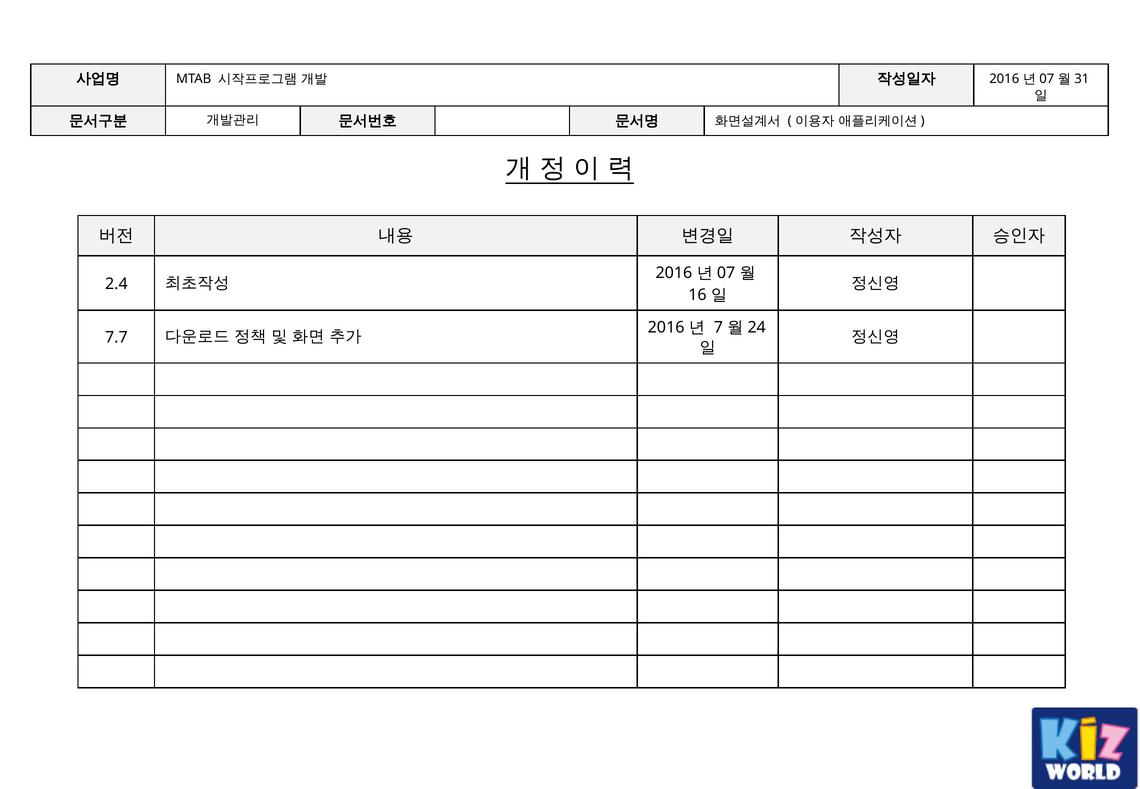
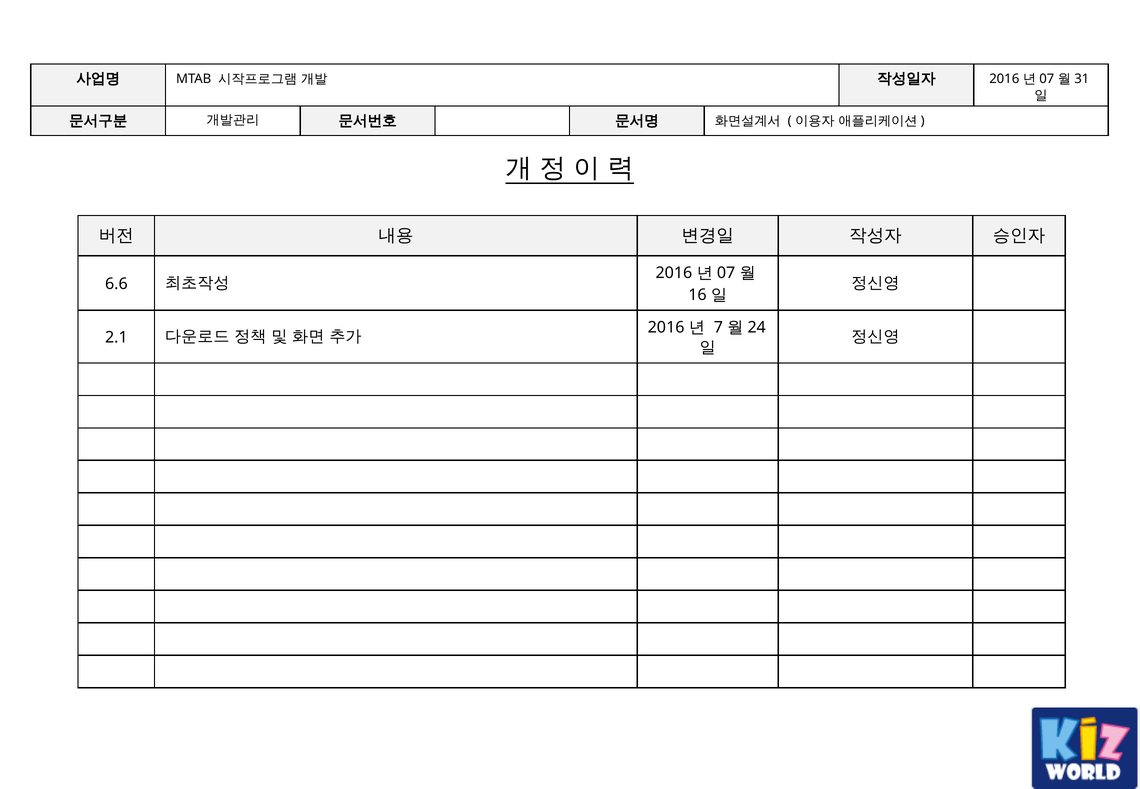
2.4: 2.4 -> 6.6 (116, 284)
7.7: 7.7 -> 2.1 (116, 338)
